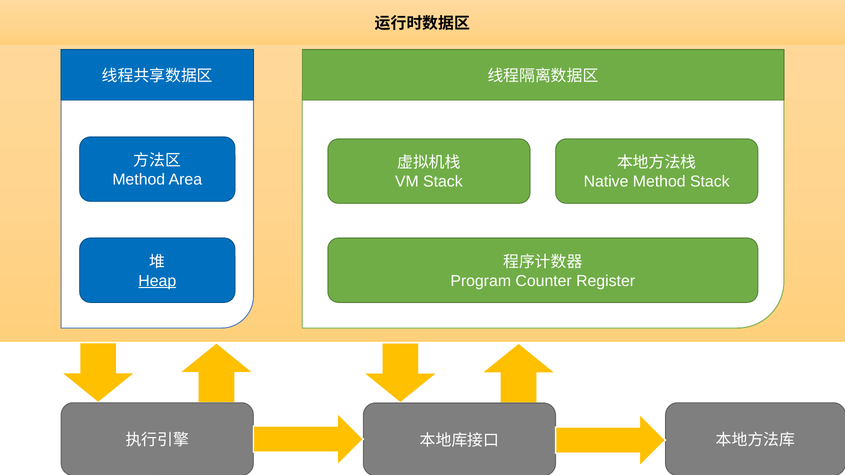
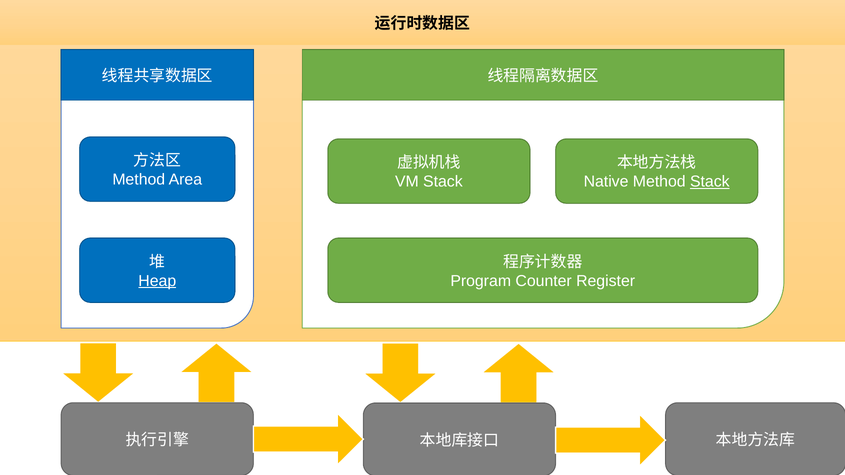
Stack underline: none -> present (710, 182)
